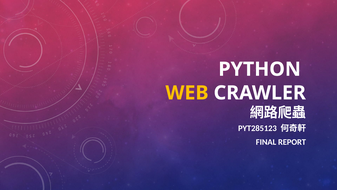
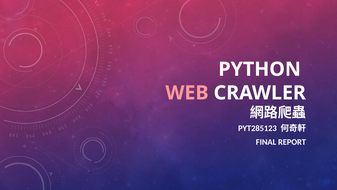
WEB colour: yellow -> pink (187, 93)
